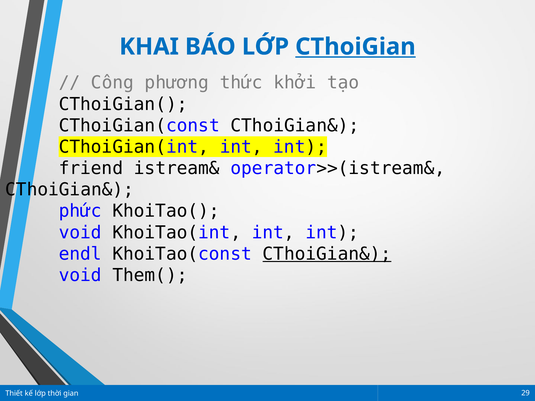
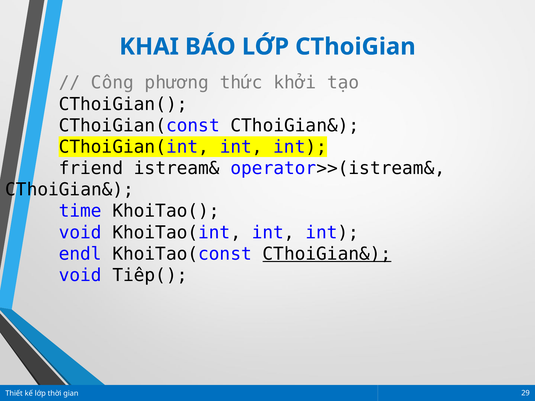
CThoiGian underline: present -> none (355, 47)
phức: phức -> time (80, 211)
Them(: Them( -> Tiếp( (150, 275)
